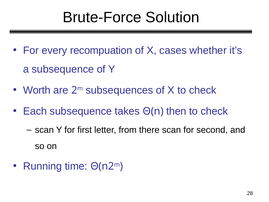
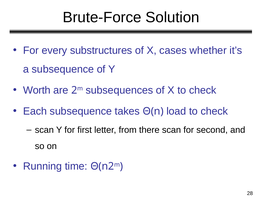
recompuation: recompuation -> substructures (101, 50)
then: then -> load (176, 111)
